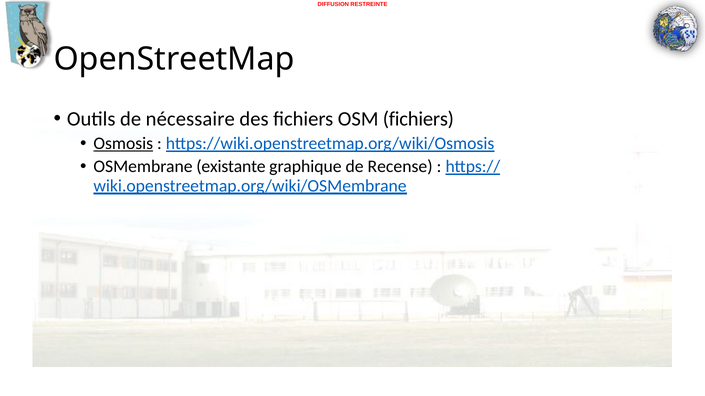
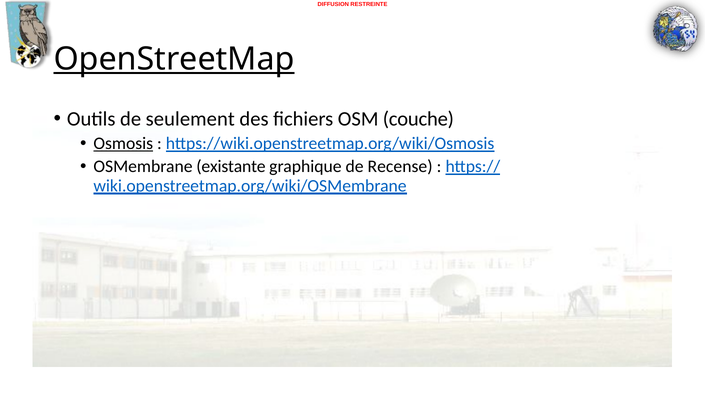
OpenStreetMap underline: none -> present (174, 59)
nécessaire: nécessaire -> seulement (190, 119)
OSM fichiers: fichiers -> couche (418, 119)
